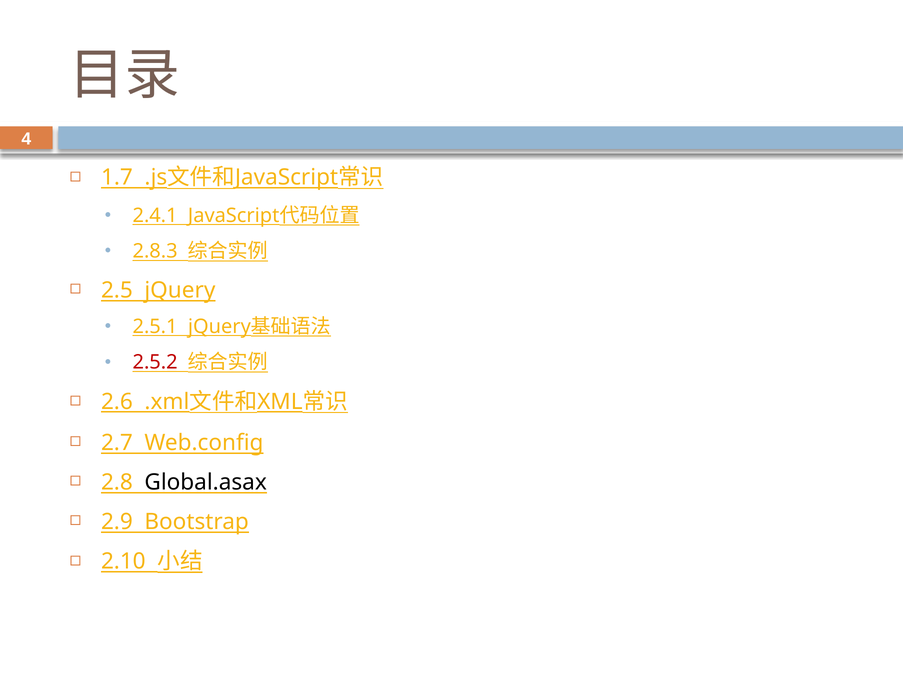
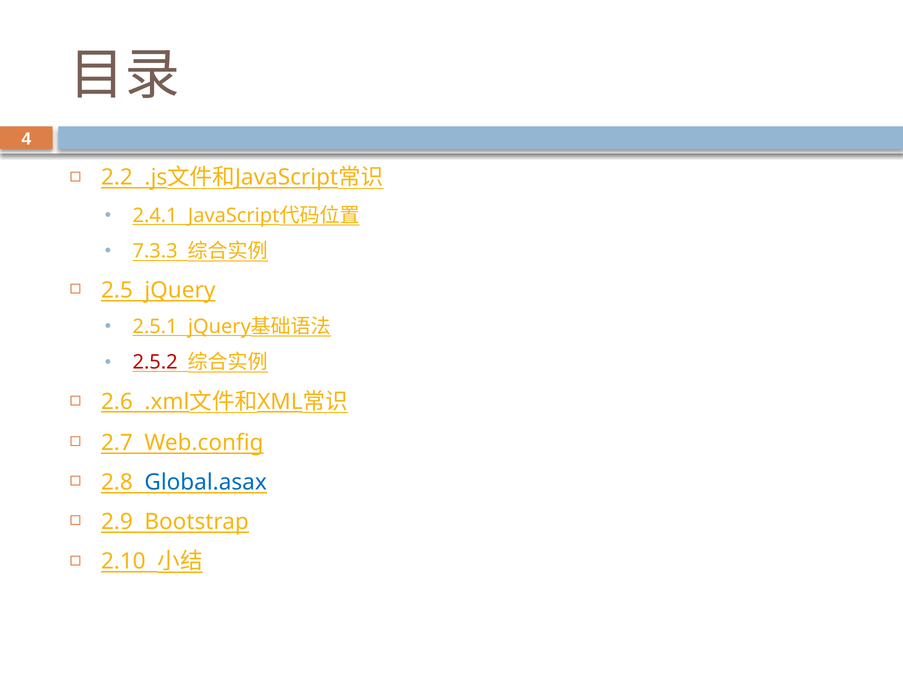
1.7: 1.7 -> 2.2 (117, 178)
2.8.3: 2.8.3 -> 7.3.3 (155, 251)
Global.asax colour: black -> blue (206, 483)
